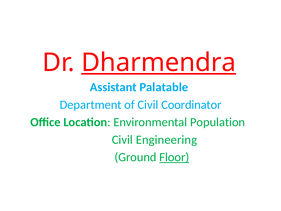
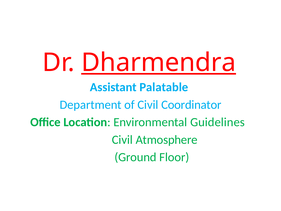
Population: Population -> Guidelines (218, 122)
Engineering: Engineering -> Atmosphere (167, 140)
Floor underline: present -> none (174, 157)
